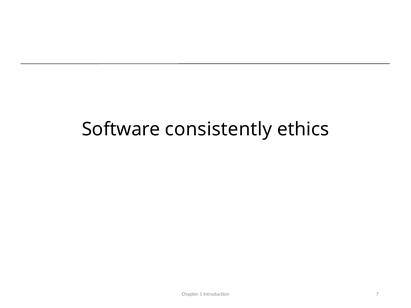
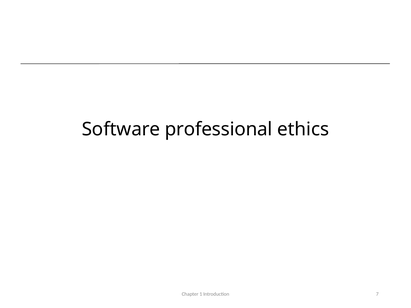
consistently: consistently -> professional (219, 129)
